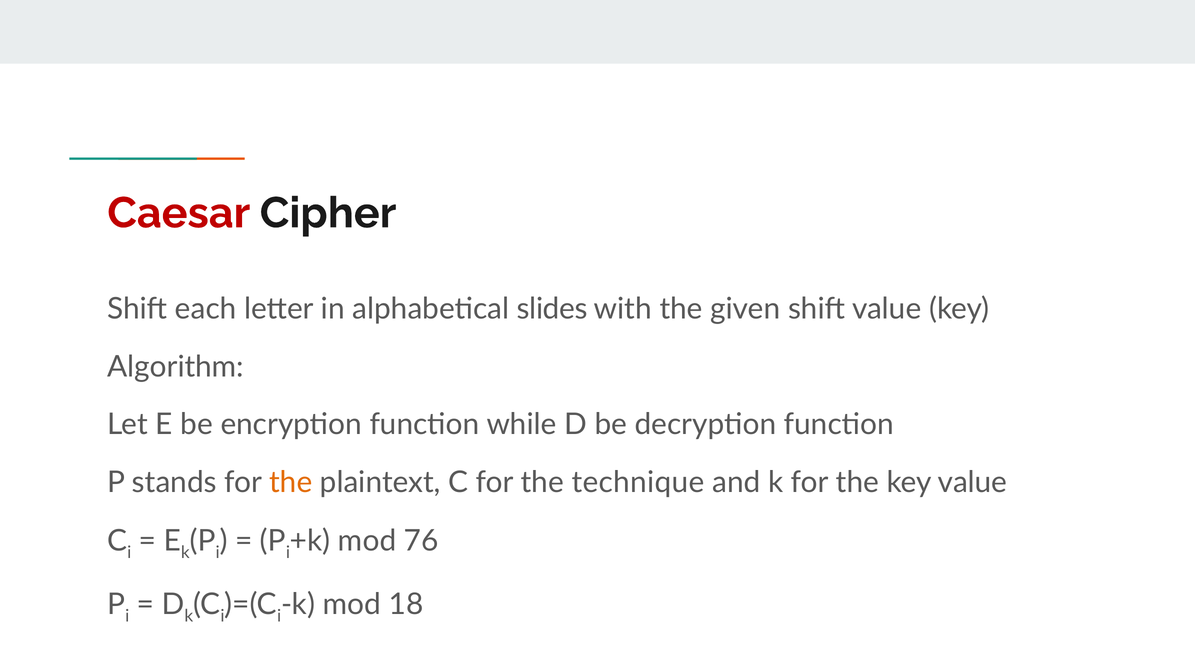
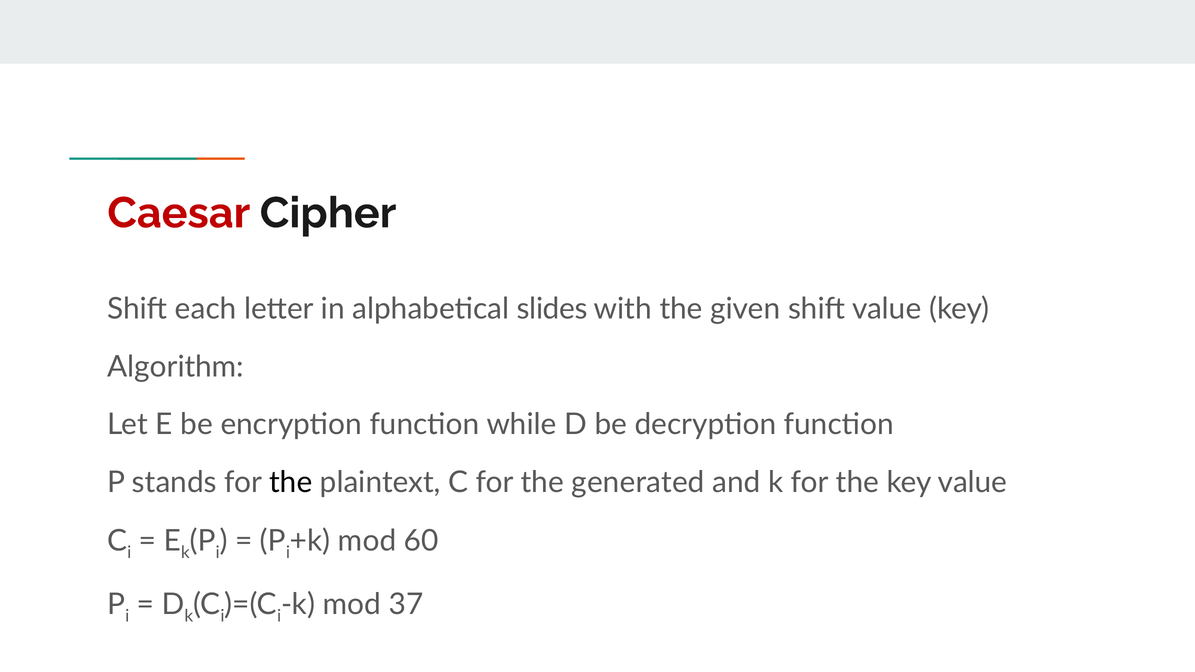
the colour: orange -> black (291, 482)
technique: technique -> generated (638, 482)
76: 76 -> 60 (421, 541)
18: 18 -> 37 (406, 604)
